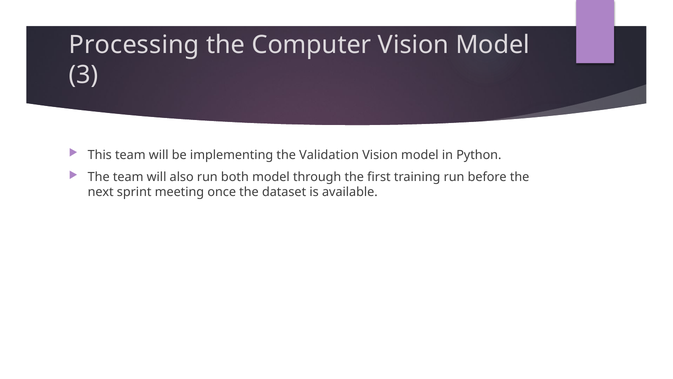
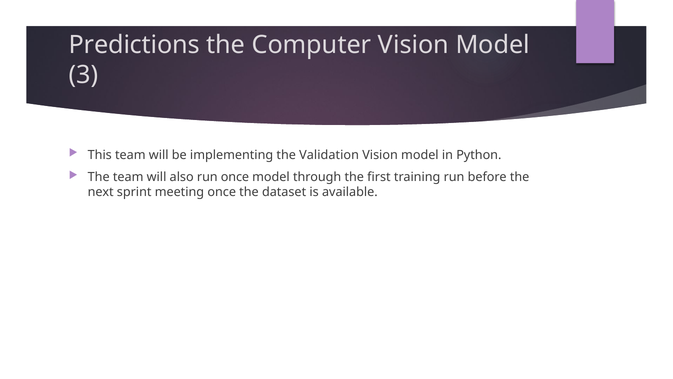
Processing: Processing -> Predictions (134, 45)
run both: both -> once (235, 177)
